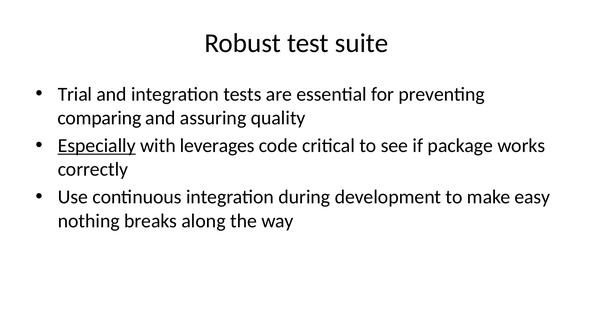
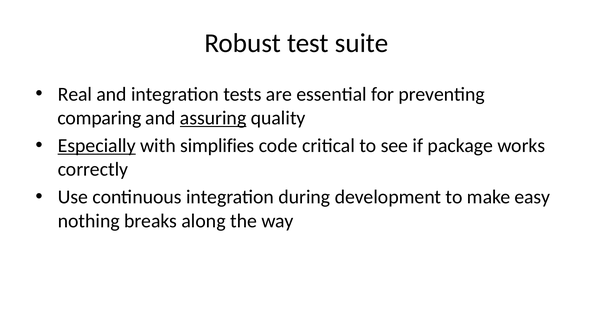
Trial: Trial -> Real (75, 94)
assuring underline: none -> present (213, 118)
leverages: leverages -> simplifies (217, 145)
